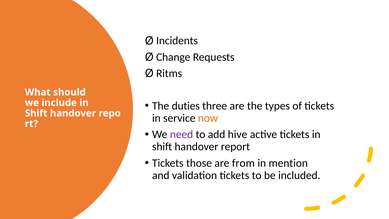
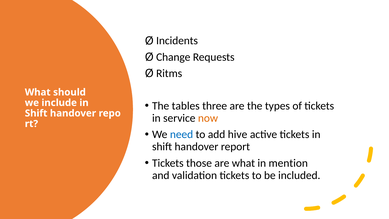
duties: duties -> tables (186, 106)
need colour: purple -> blue (182, 134)
are from: from -> what (243, 163)
